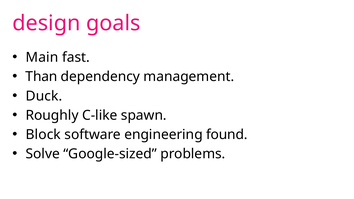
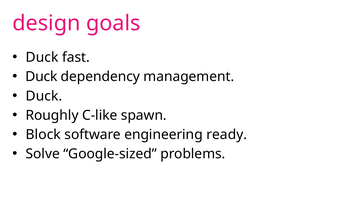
Main: Main -> Duck (42, 57)
Than: Than -> Duck (41, 77)
found: found -> ready (227, 135)
